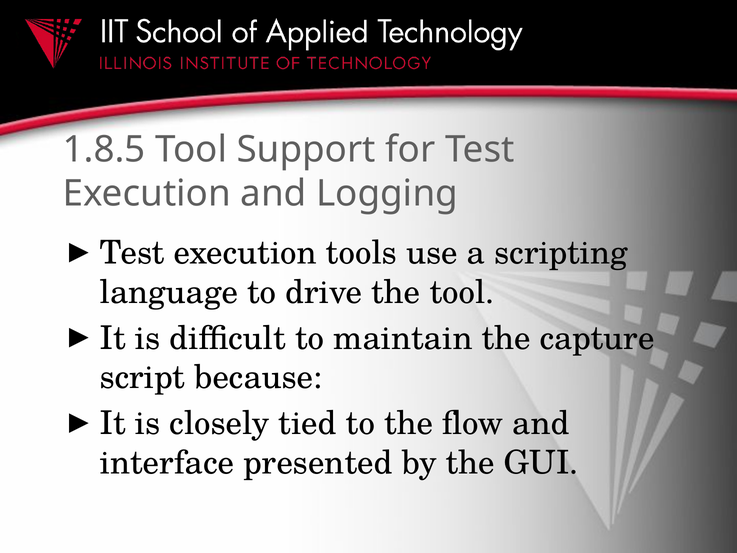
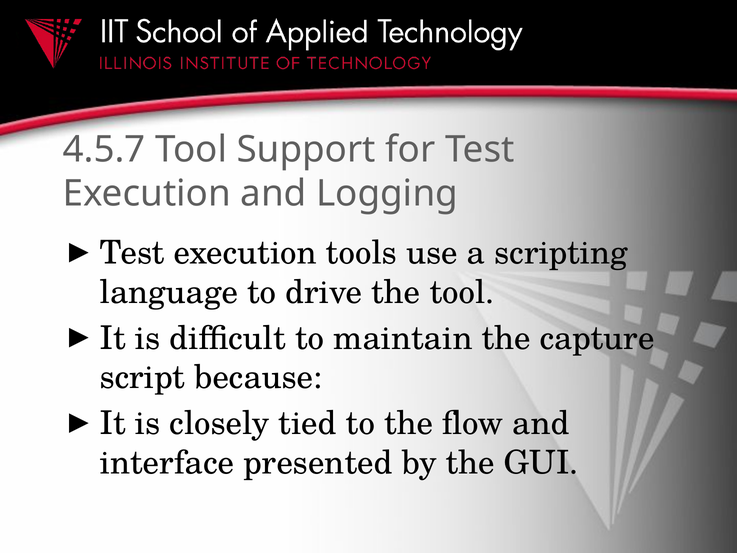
1.8.5: 1.8.5 -> 4.5.7 (104, 149)
